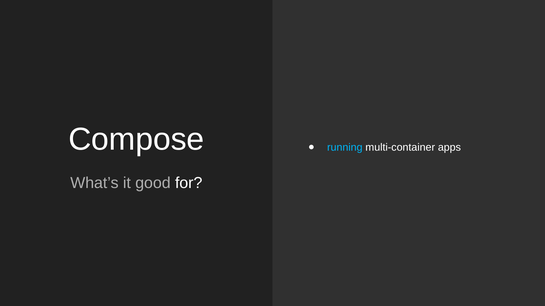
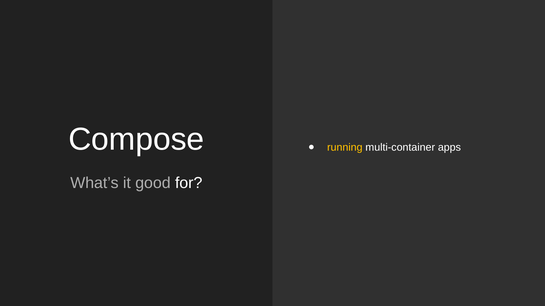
running colour: light blue -> yellow (345, 148)
